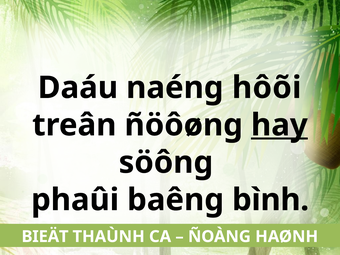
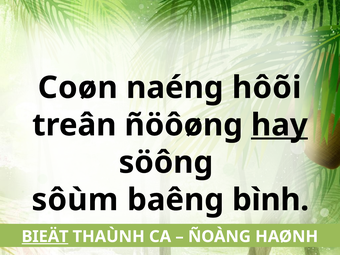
Daáu: Daáu -> Coøn (78, 88)
phaûi: phaûi -> sôùm (75, 200)
BIEÄT underline: none -> present (45, 237)
